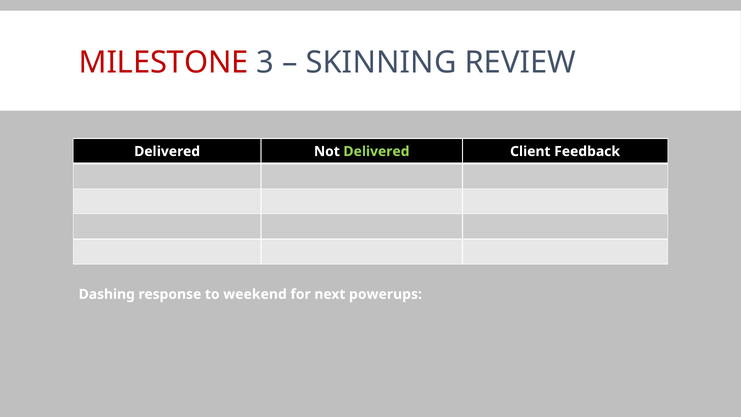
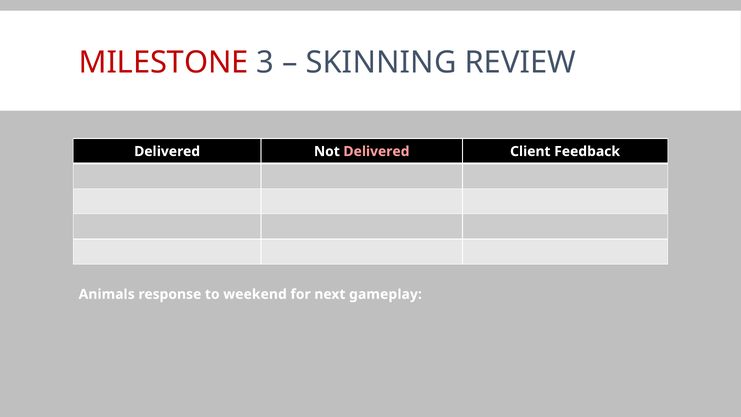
Delivered colour: light green -> pink (376, 151)
Dashing: Dashing -> Animals (107, 294)
powerups: powerups -> gameplay (385, 294)
